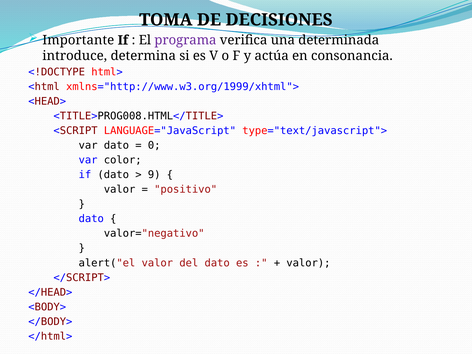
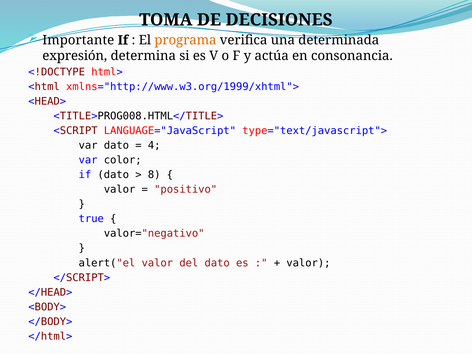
programa colour: purple -> orange (185, 40)
introduce: introduce -> expresión (75, 56)
0: 0 -> 4 (154, 145)
9: 9 -> 8 (154, 175)
dato: dato -> true (91, 219)
